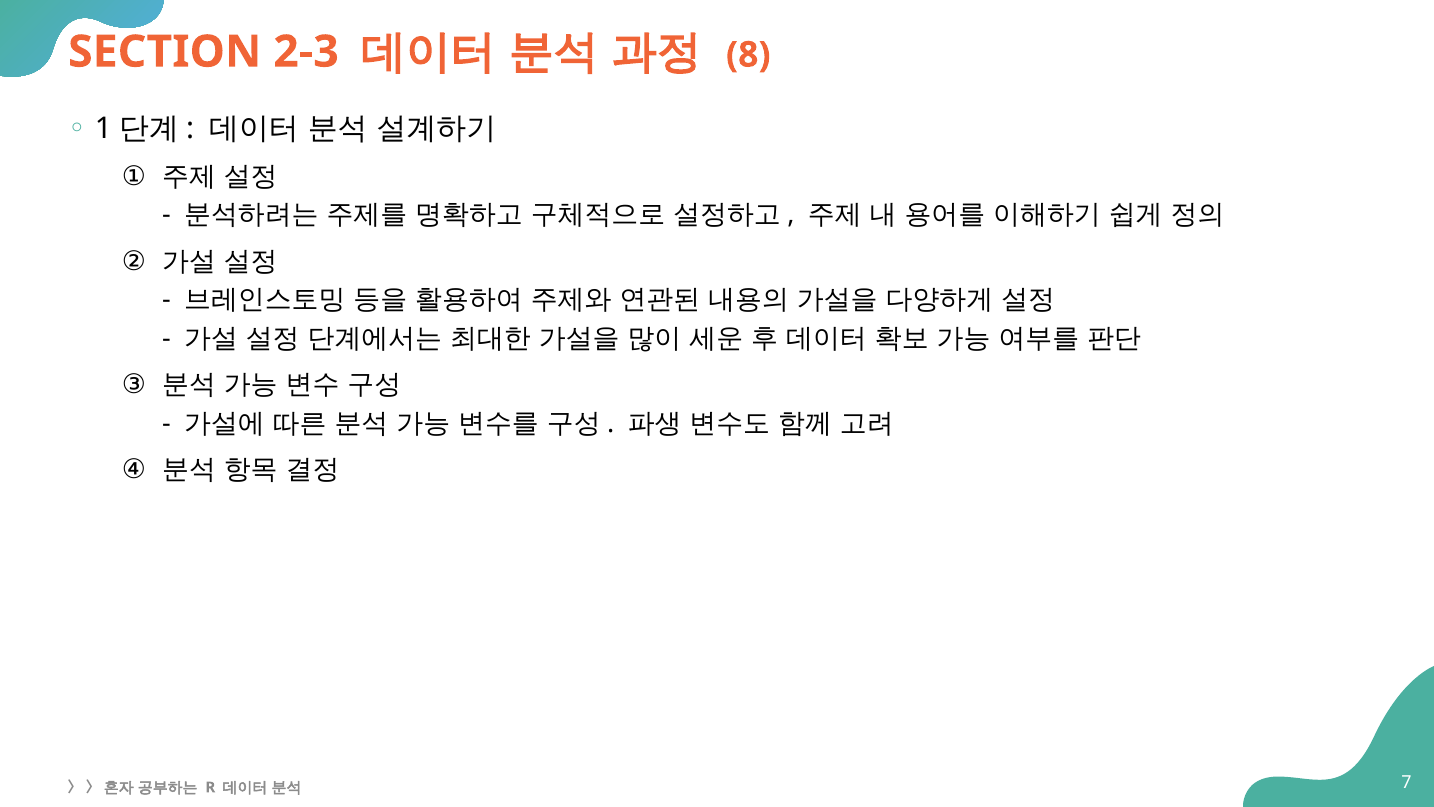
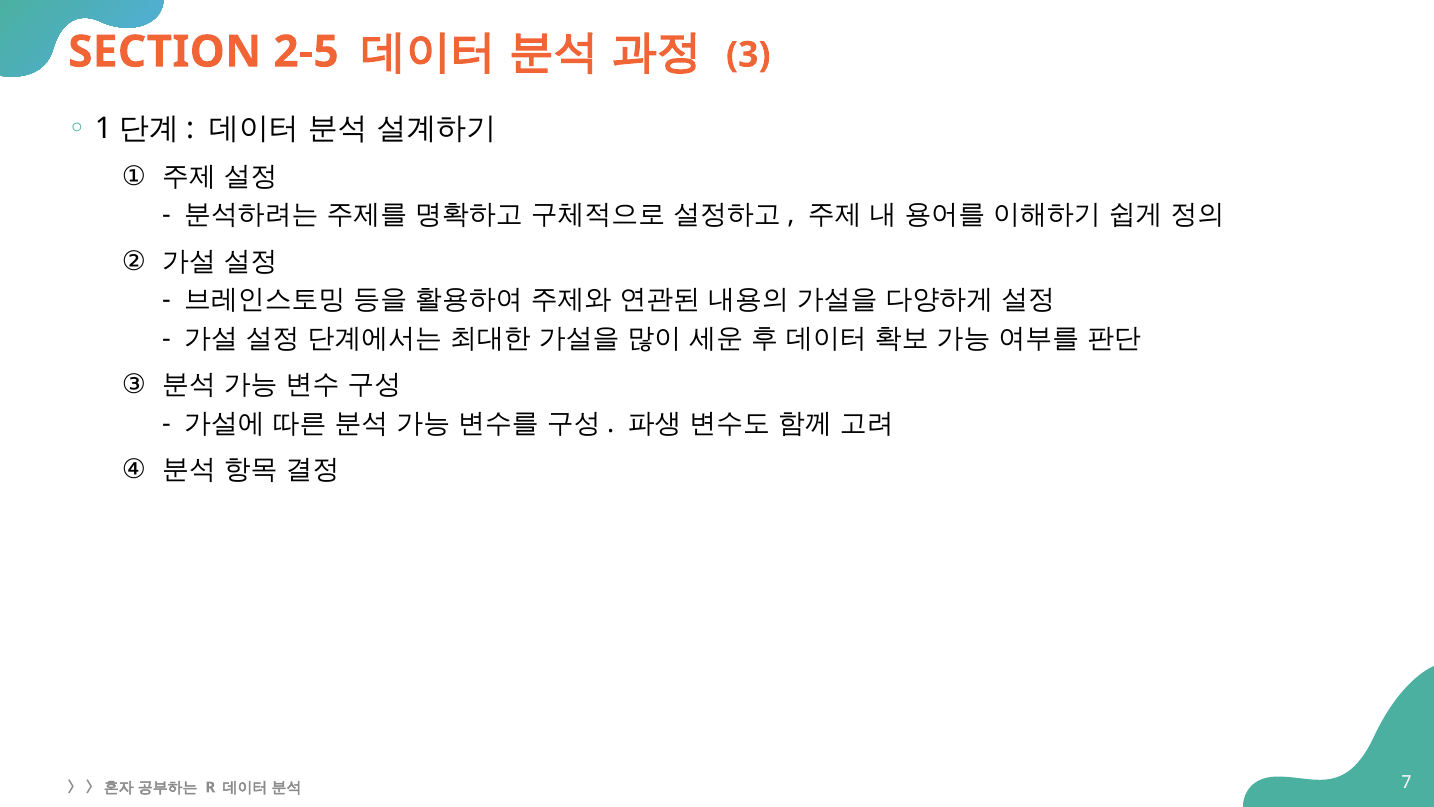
2-3: 2-3 -> 2-5 (306, 52)
8: 8 -> 3 (748, 55)
